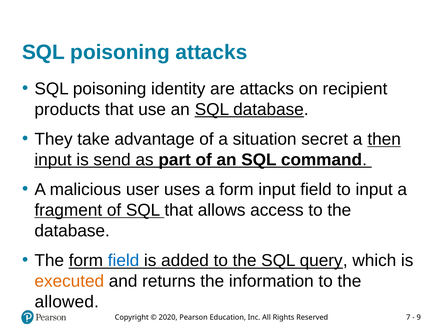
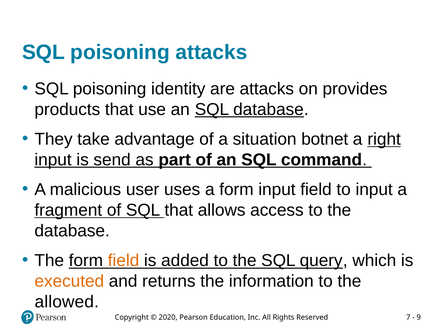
recipient: recipient -> provides (355, 89)
secret: secret -> botnet (325, 139)
then: then -> right (384, 139)
field colour: blue -> orange (124, 261)
